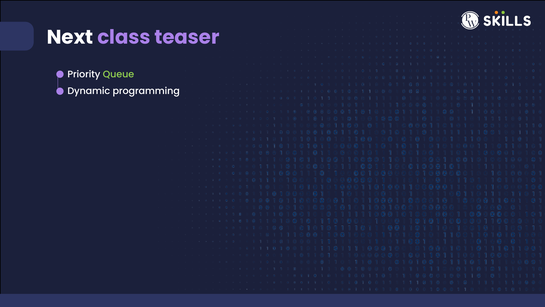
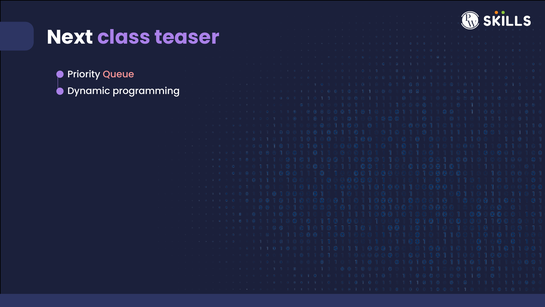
Queue colour: light green -> pink (118, 74)
